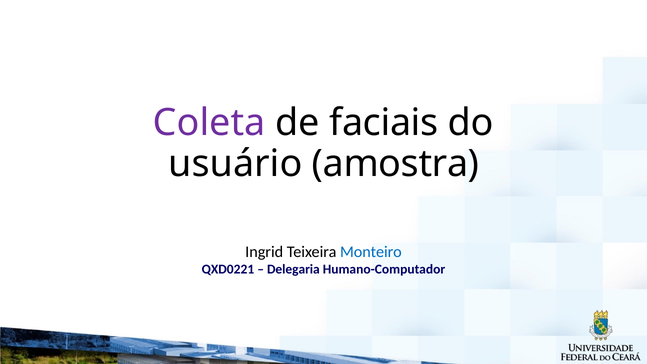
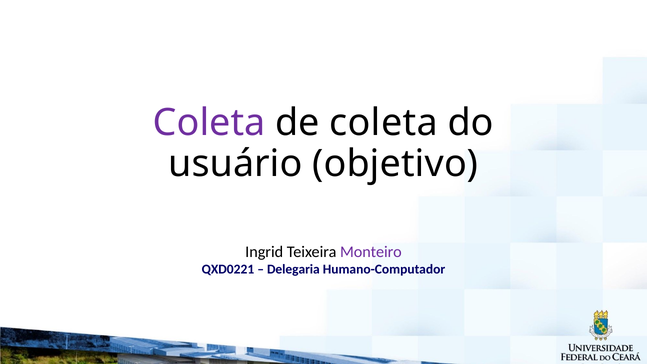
de faciais: faciais -> coleta (384, 123)
amostra: amostra -> objetivo (395, 164)
Monteiro colour: blue -> purple (371, 252)
